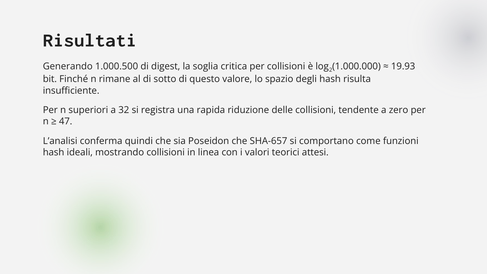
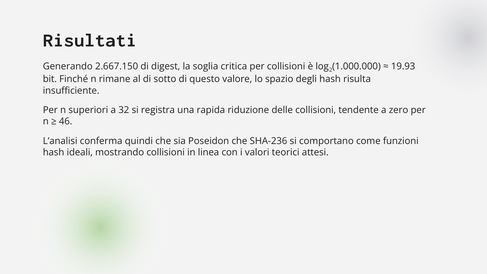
1.000.500: 1.000.500 -> 2.667.150 (117, 66)
47: 47 -> 46 (66, 121)
SHA-657: SHA-657 -> SHA-236 (269, 141)
